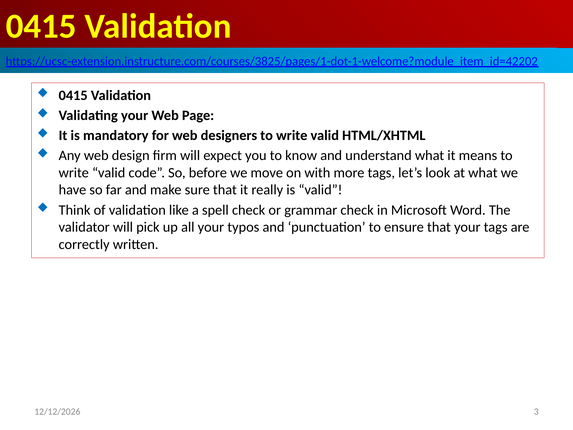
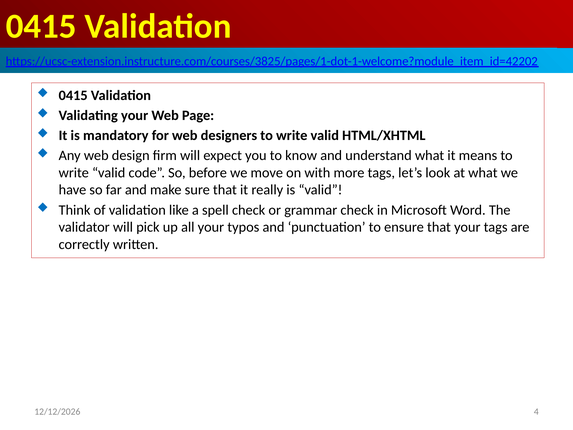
3: 3 -> 4 (536, 412)
